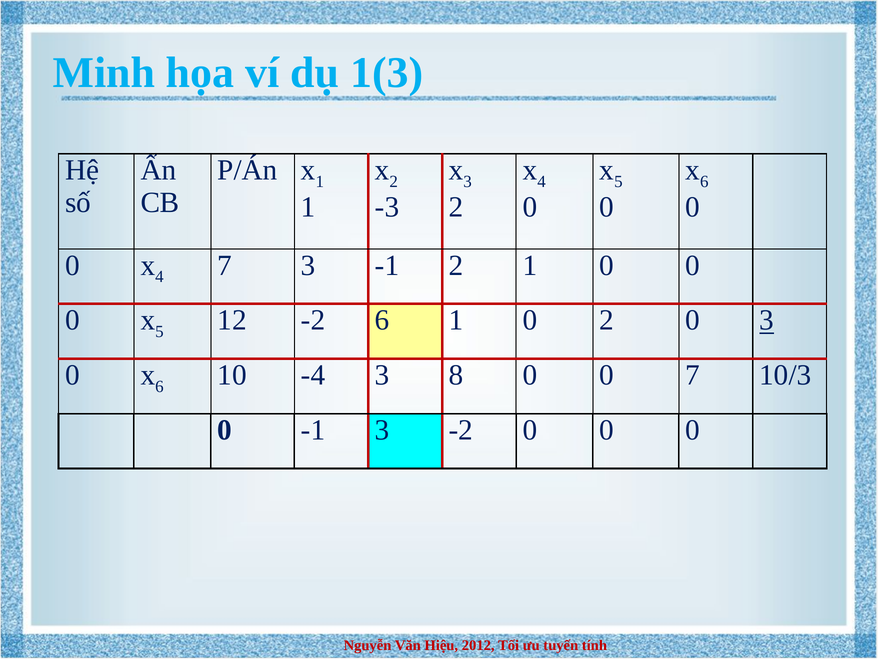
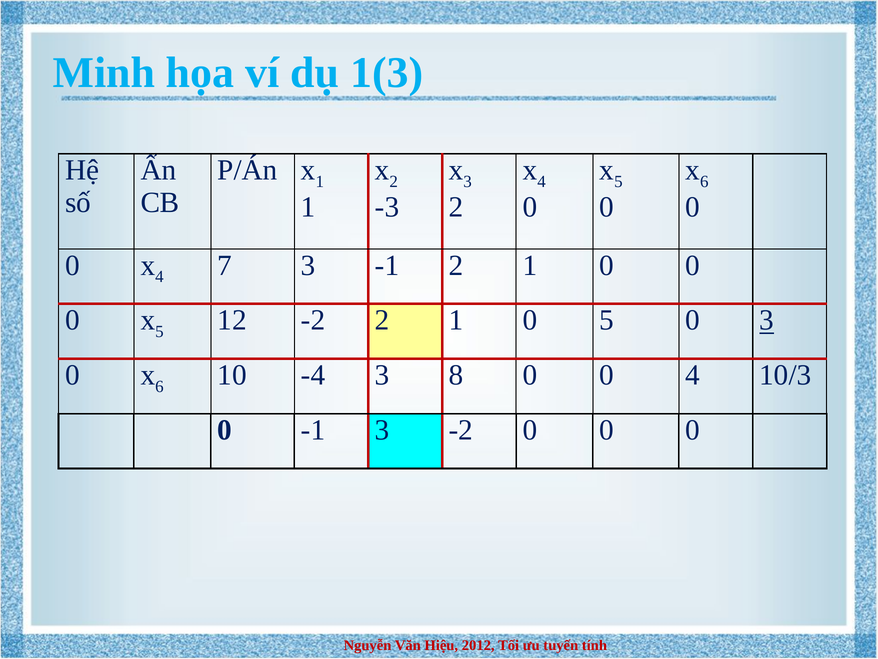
-2 6: 6 -> 2 (382, 320)
0 2: 2 -> 5 (607, 320)
0 7: 7 -> 4 (693, 375)
